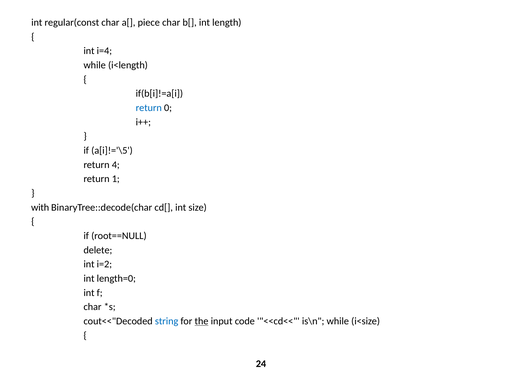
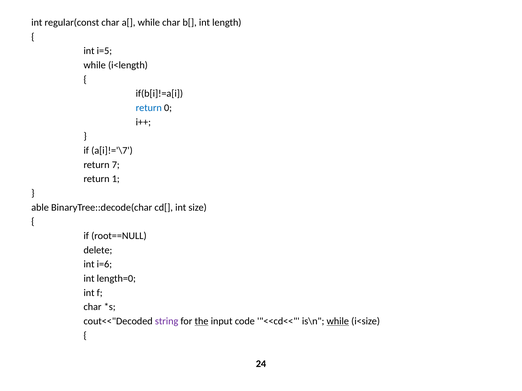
a[ piece: piece -> while (149, 22)
i=4: i=4 -> i=5 (104, 51)
a[i]!='\5: a[i]!='\5 -> a[i]!='\7 (112, 151)
4: 4 -> 7 (116, 165)
with: with -> able (40, 208)
i=2: i=2 -> i=6 (104, 265)
string colour: blue -> purple (167, 322)
while underline: none -> present (338, 322)
